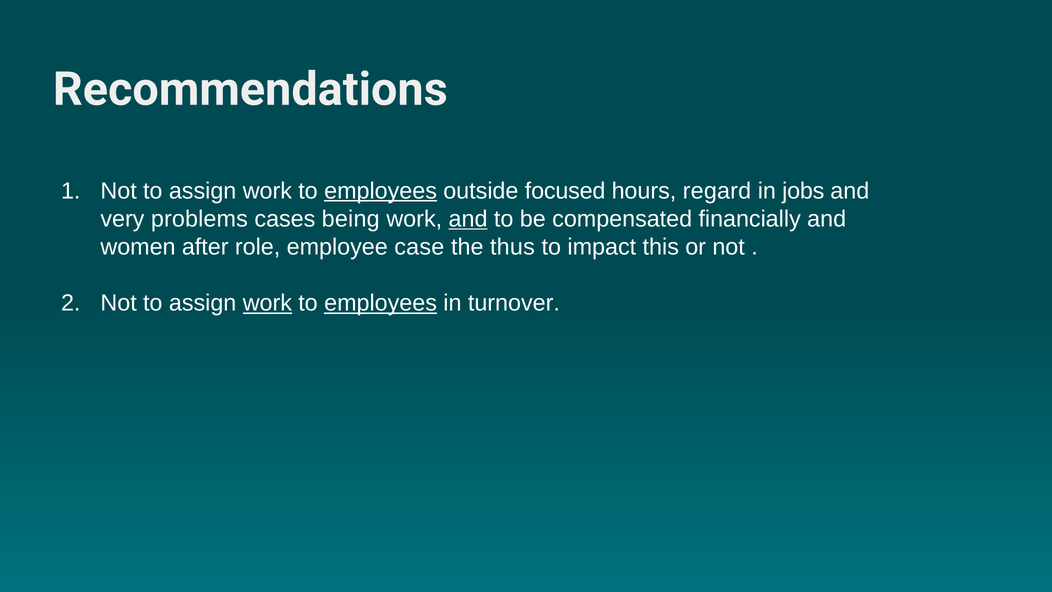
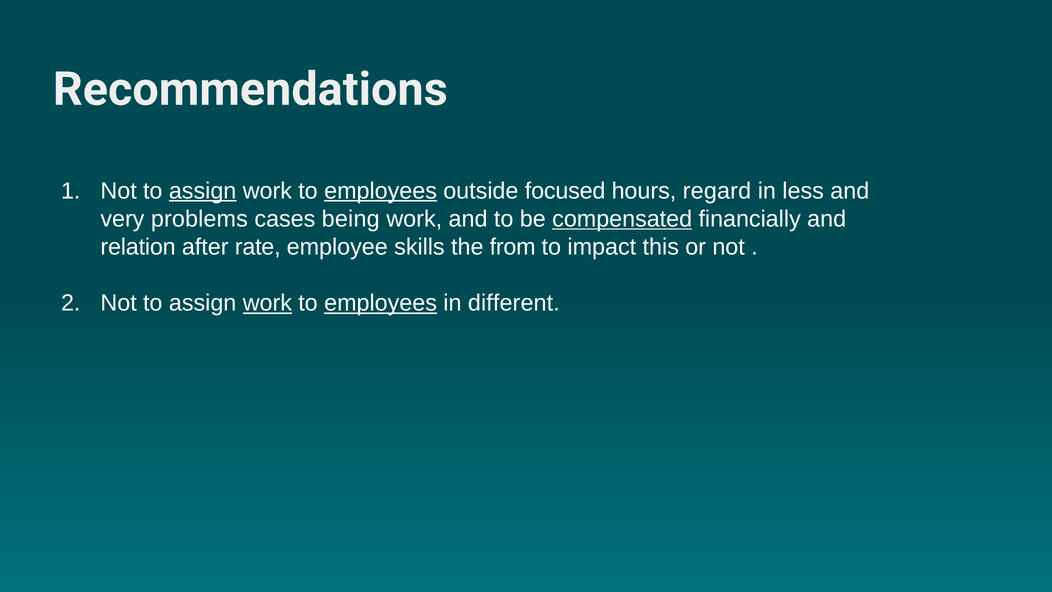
assign underline: none -> present (203, 191)
jobs: jobs -> less (803, 191)
and underline: present -> none (468, 219)
compensated underline: none -> present (622, 219)
women: women -> relation (138, 247)
role: role -> rate (258, 247)
case: case -> skills (419, 247)
thus: thus -> from (513, 247)
turnover: turnover -> different (514, 303)
